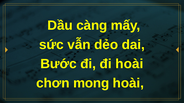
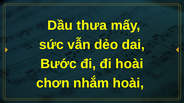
càng: càng -> thưa (92, 26)
mong: mong -> nhắm (91, 84)
